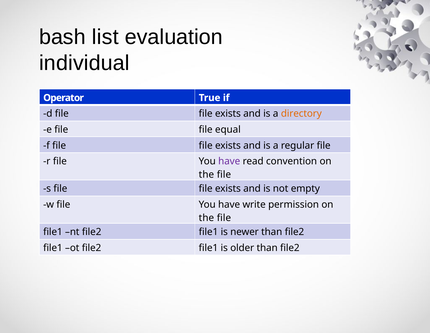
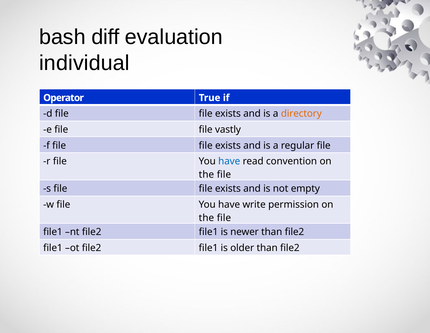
list: list -> diff (105, 37)
equal: equal -> vastly (228, 129)
have colour: purple -> blue (229, 161)
